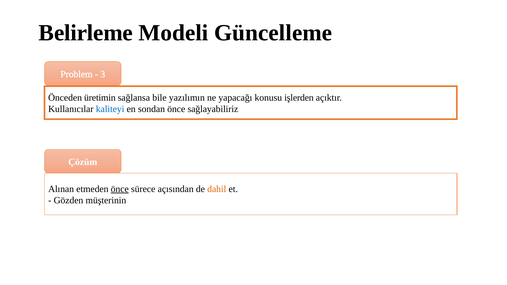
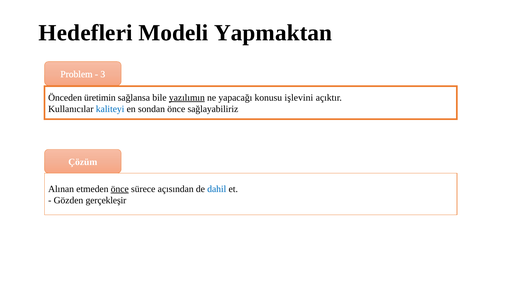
Belirleme: Belirleme -> Hedefleri (86, 33)
Güncelleme: Güncelleme -> Yapmaktan (273, 33)
yazılımın underline: none -> present (187, 98)
işlerden: işlerden -> işlevini (299, 98)
dahil colour: orange -> blue (217, 189)
müşterinin: müşterinin -> gerçekleşir (106, 201)
